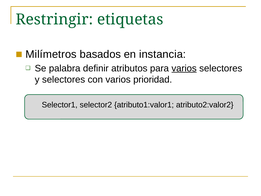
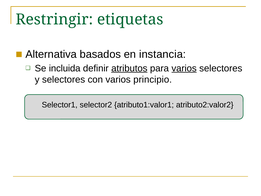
Milímetros: Milímetros -> Alternativa (51, 54)
palabra: palabra -> incluida (65, 68)
atributos underline: none -> present (129, 68)
prioridad: prioridad -> principio (153, 80)
